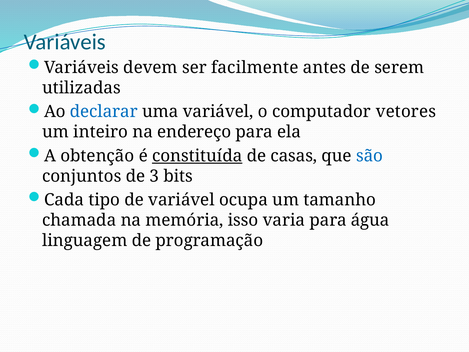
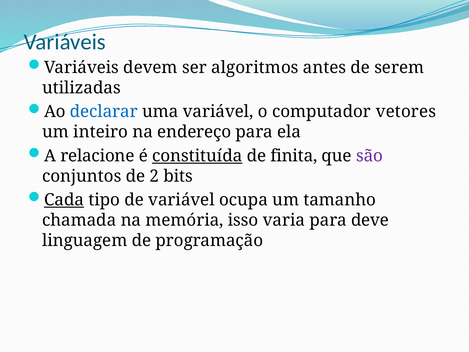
facilmente: facilmente -> algoritmos (255, 68)
obtenção: obtenção -> relacione (97, 156)
casas: casas -> finita (294, 156)
são colour: blue -> purple (370, 156)
3: 3 -> 2 (154, 176)
Cada underline: none -> present (64, 200)
água: água -> deve (370, 220)
